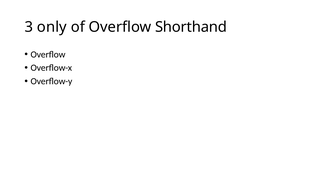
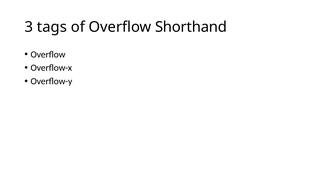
only: only -> tags (52, 27)
